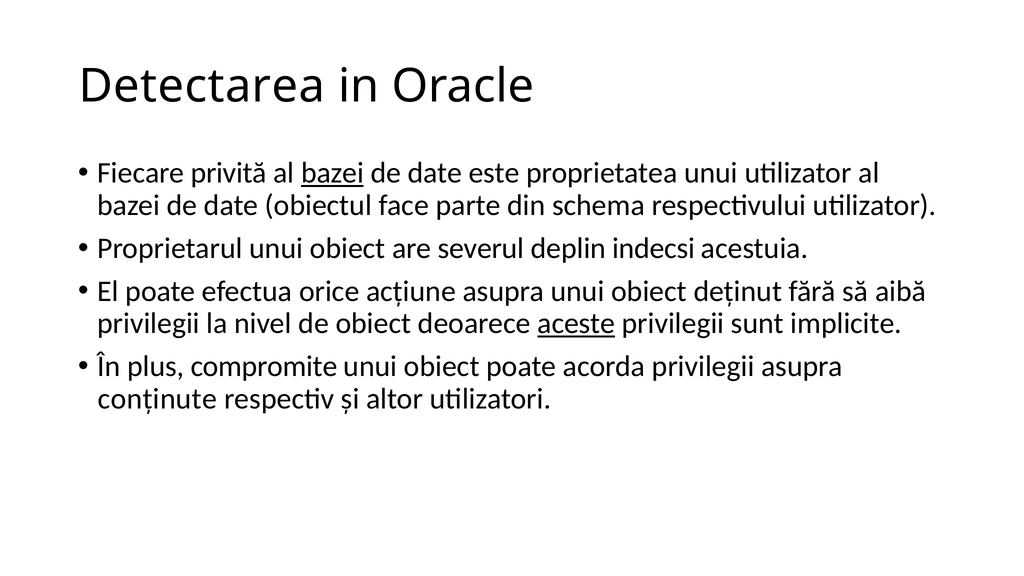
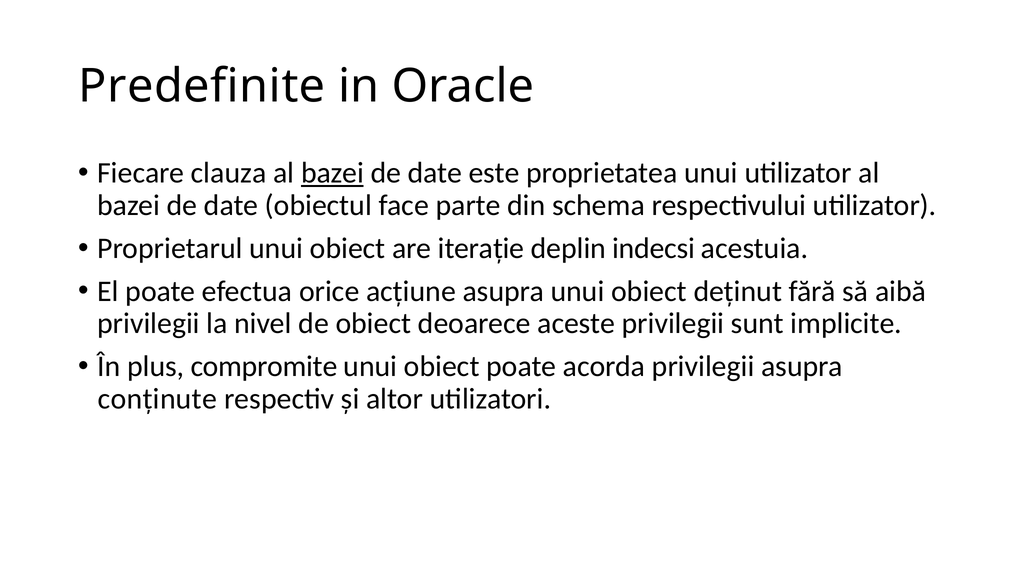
Detectarea: Detectarea -> Predefinite (202, 86)
privită: privită -> clauza (229, 173)
severul: severul -> iteraţie (481, 248)
aceste underline: present -> none (576, 324)
